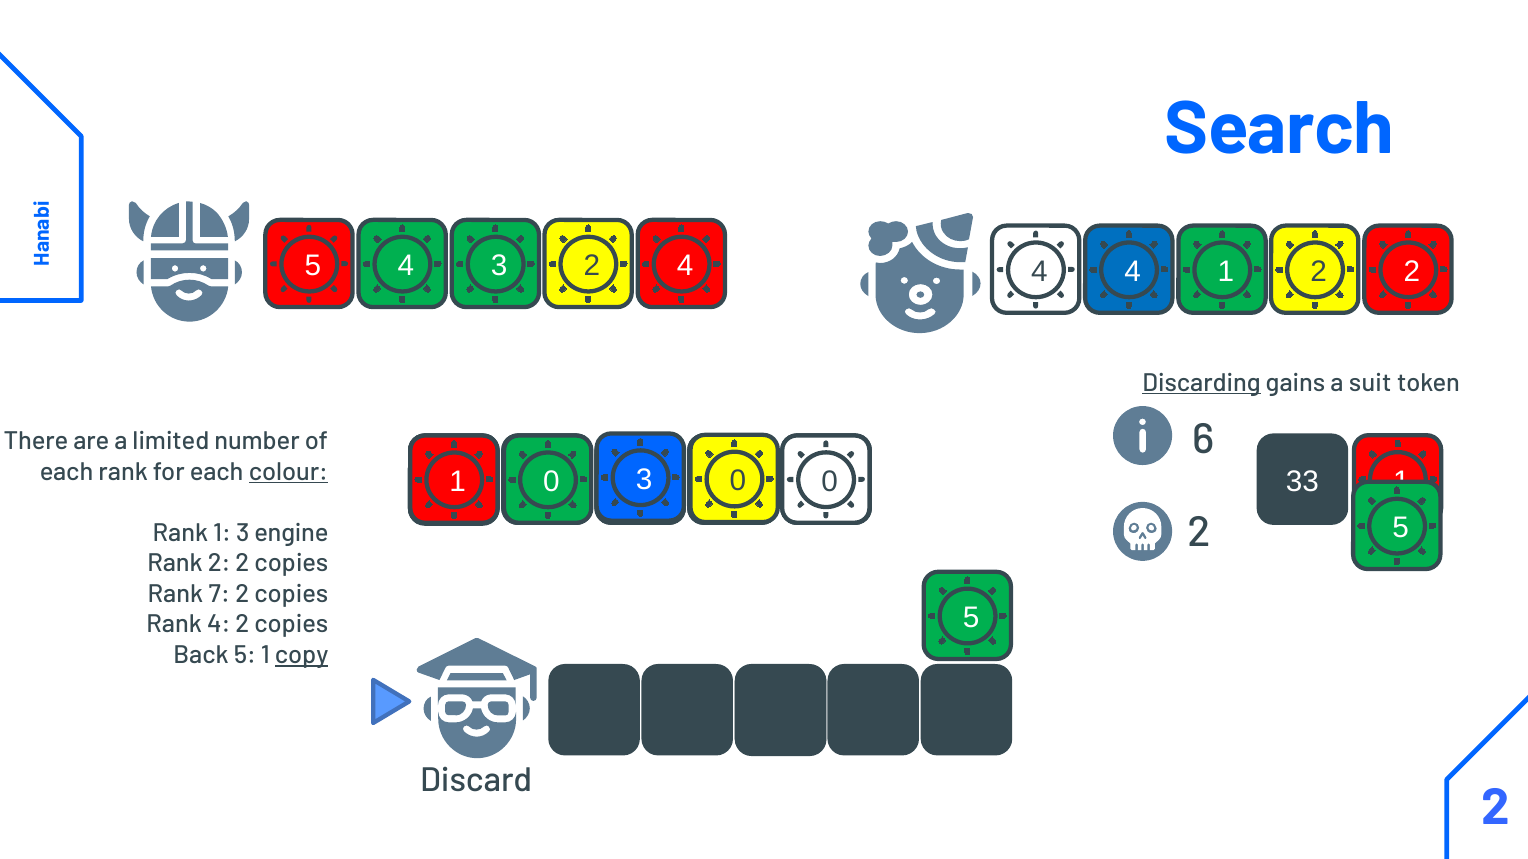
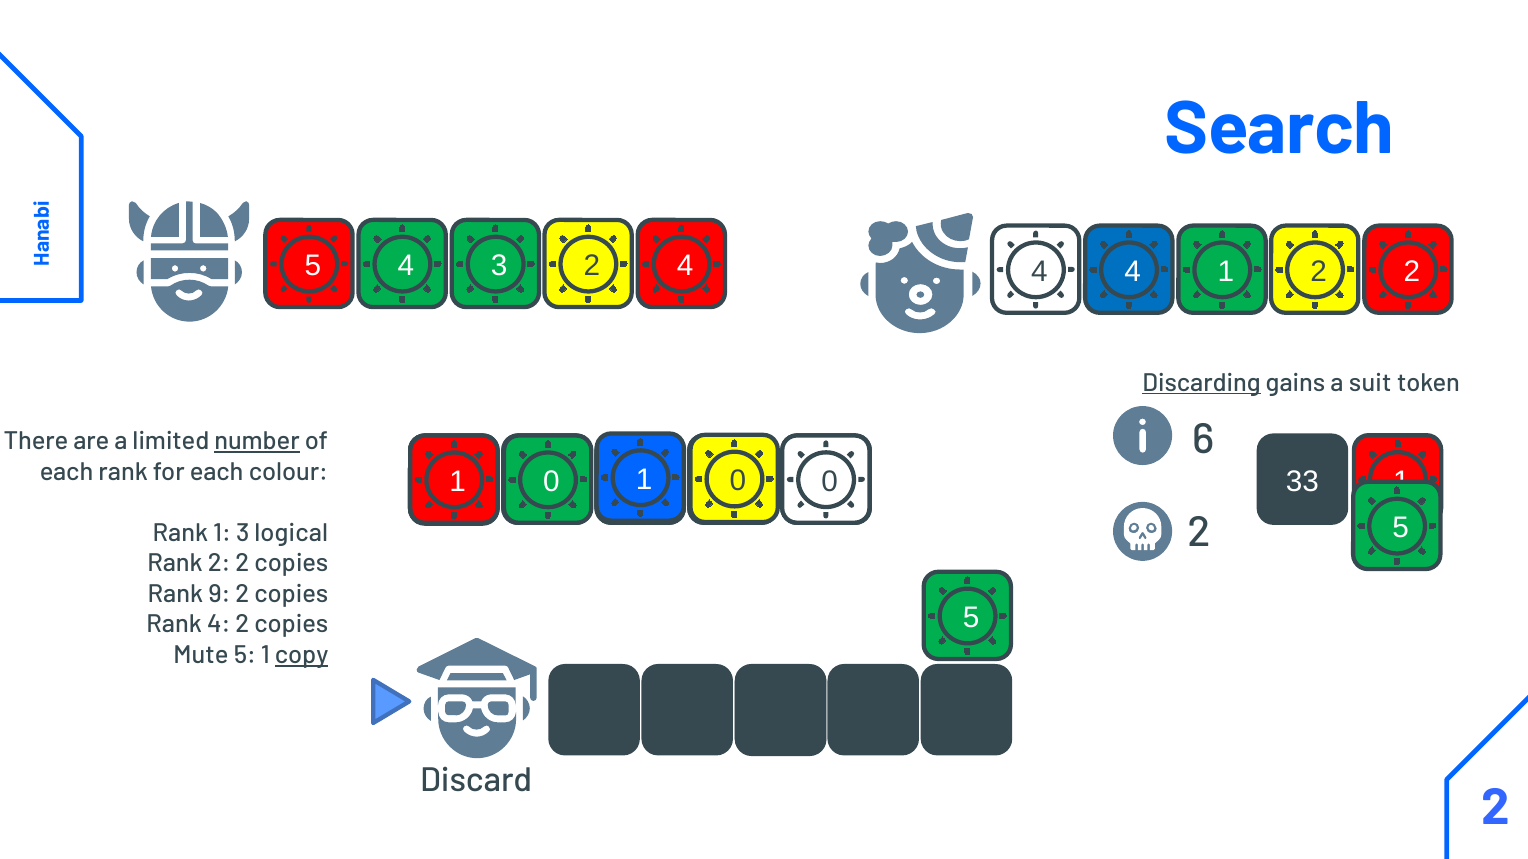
number underline: none -> present (257, 442)
colour underline: present -> none (288, 472)
0 3: 3 -> 1 (644, 480)
engine: engine -> logical (291, 533)
7: 7 -> 9 (219, 594)
Back: Back -> Mute (201, 655)
